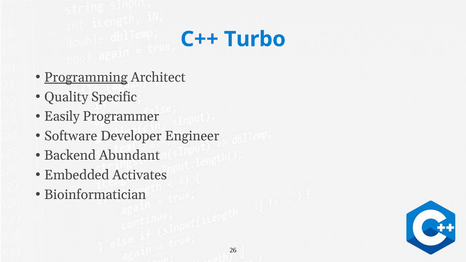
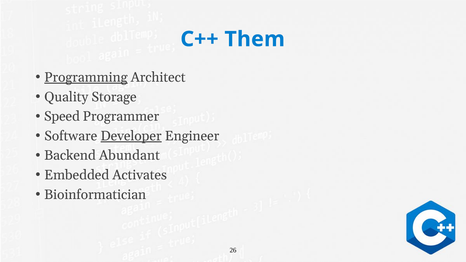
Turbo: Turbo -> Them (255, 39)
Specific: Specific -> Storage (114, 97)
Easily: Easily -> Speed (62, 116)
Developer underline: none -> present (131, 136)
